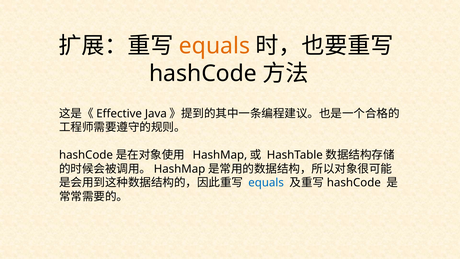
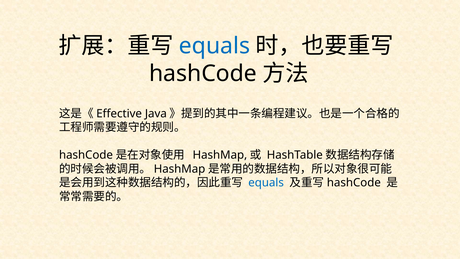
equals colour: orange -> blue (214, 46)
